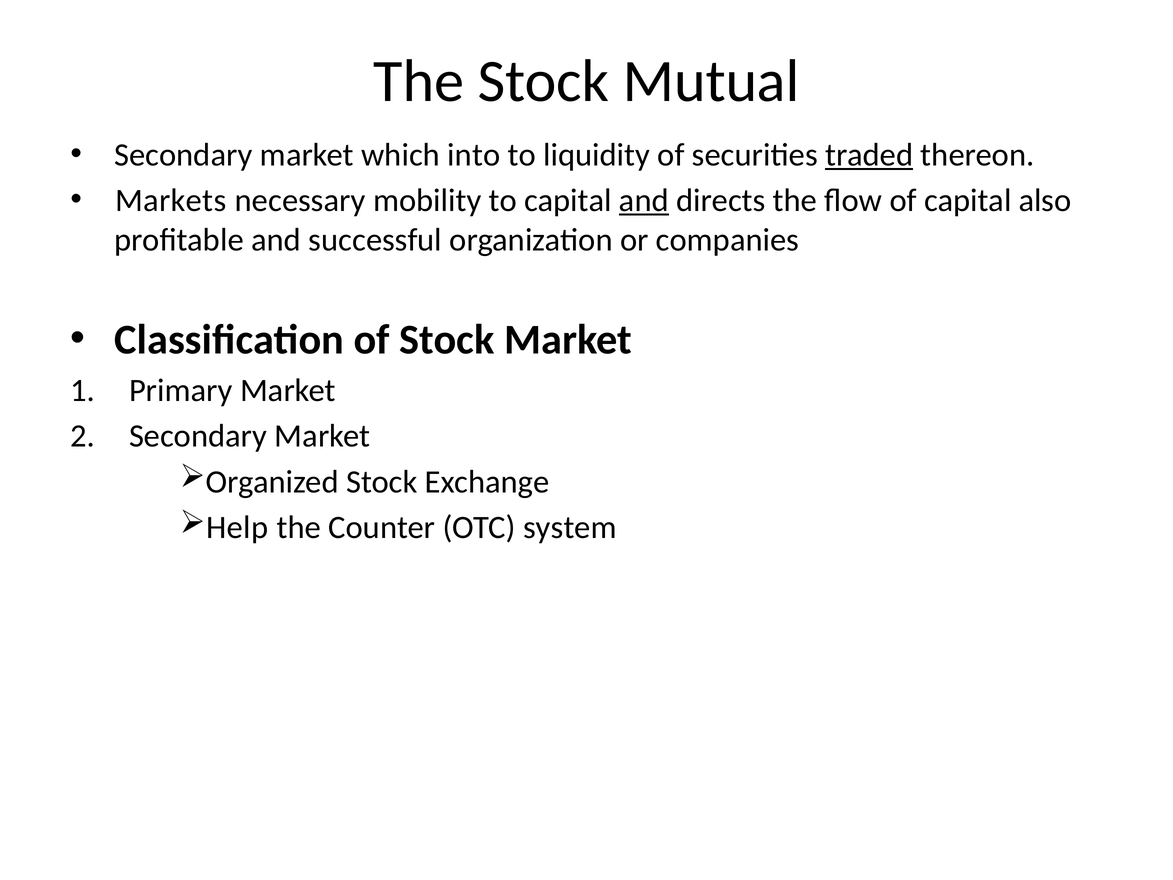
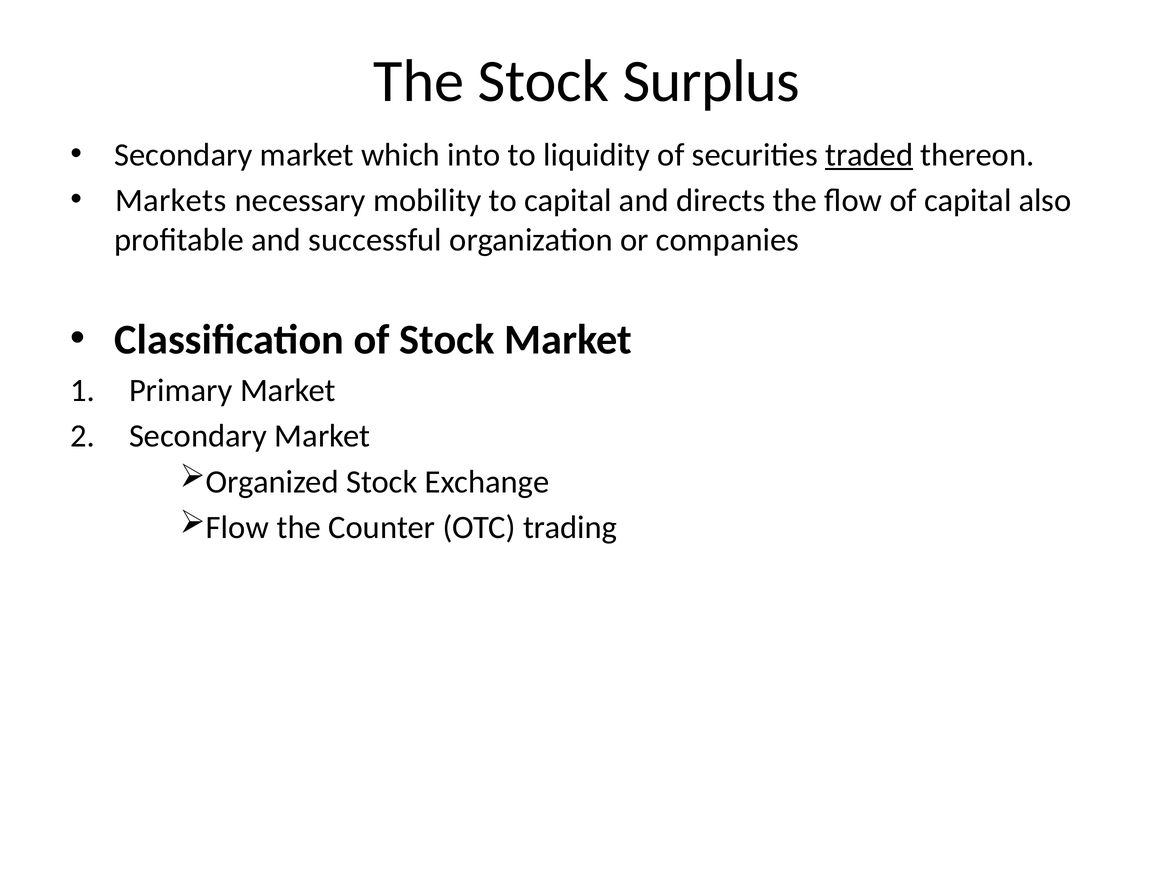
Mutual: Mutual -> Surplus (711, 81)
and underline: present -> none (644, 201)
Help: Help -> Flow (237, 527)
system: system -> trading (570, 527)
